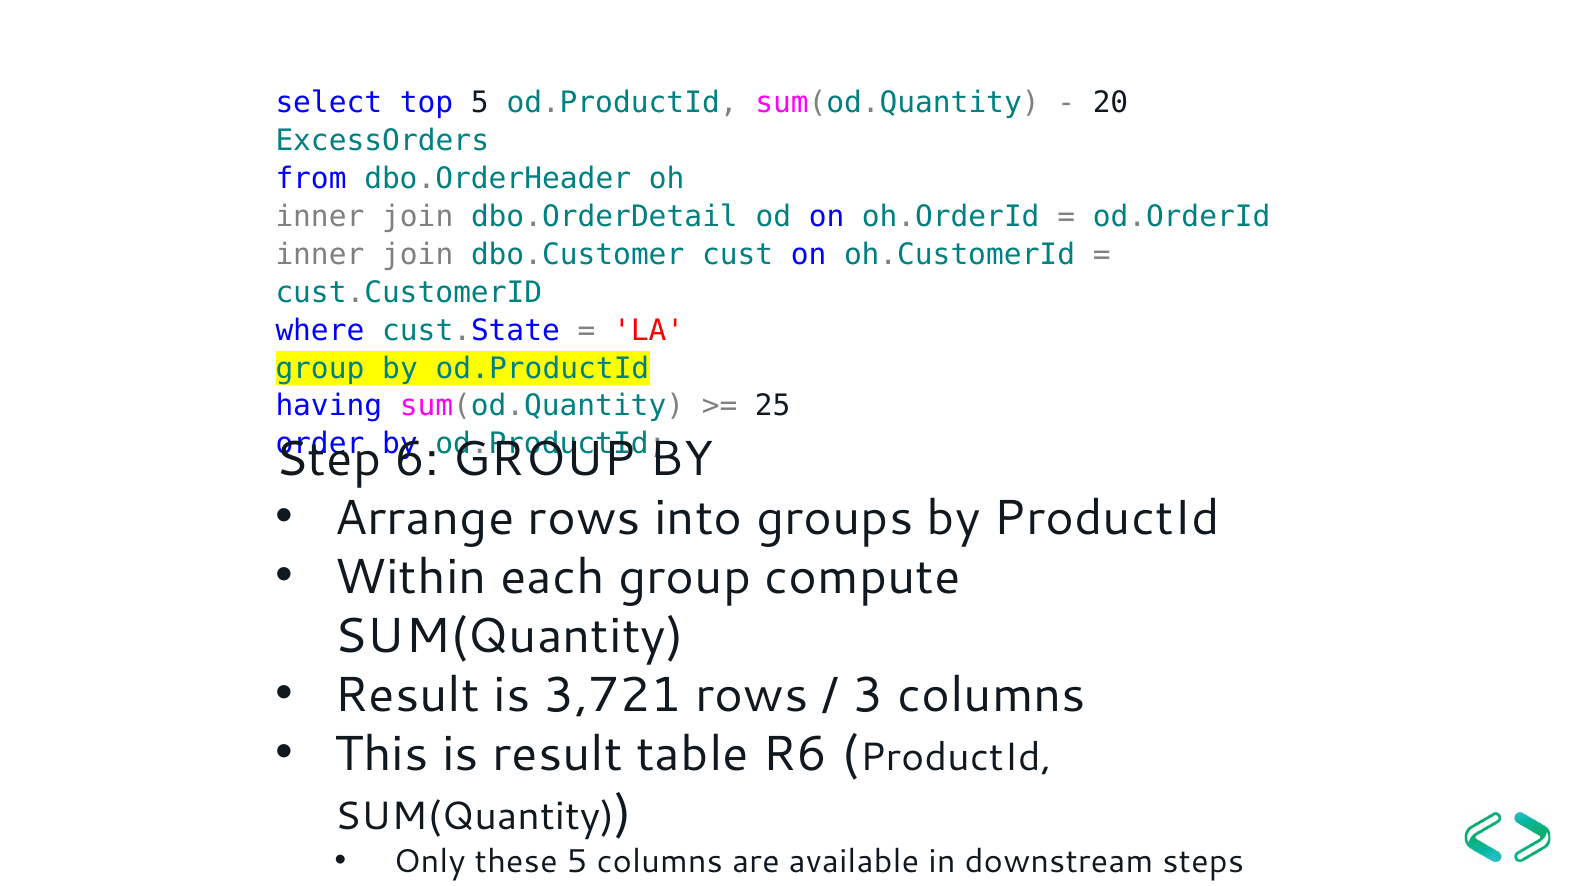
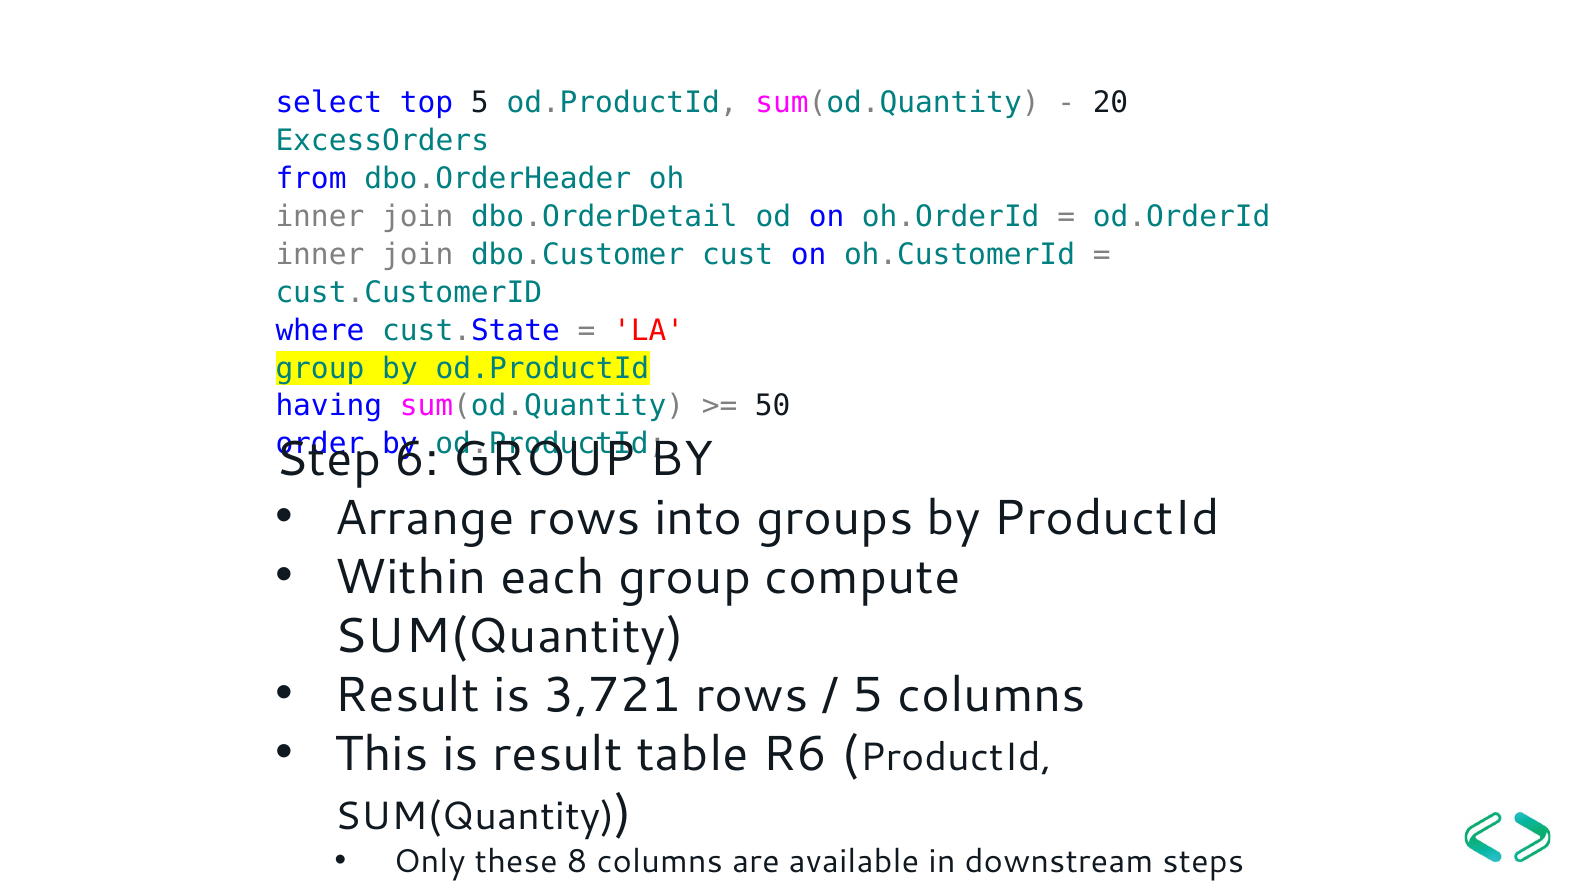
25: 25 -> 50 (773, 406)
3: 3 -> 5 (868, 695)
these 5: 5 -> 8 (577, 861)
